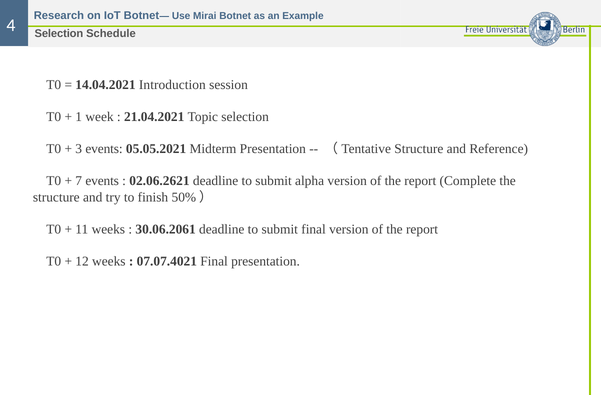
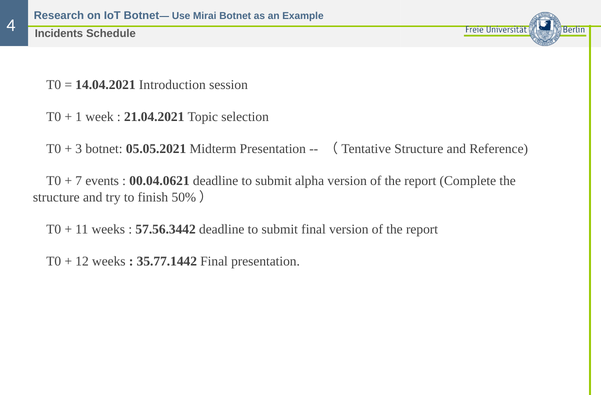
4 Selection: Selection -> Incidents (59, 34)
3 events: events -> botnet (104, 149)
02.06.2621: 02.06.2621 -> 00.04.0621 (159, 181)
30.06.2061: 30.06.2061 -> 57.56.3442 (166, 229)
07.07.4021: 07.07.4021 -> 35.77.1442 (167, 262)
